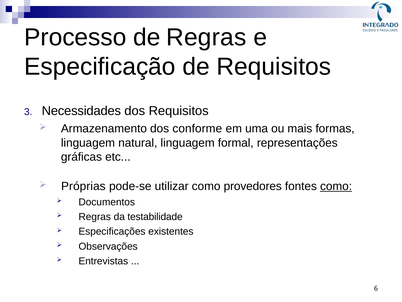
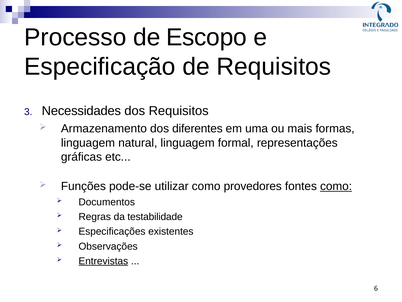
de Regras: Regras -> Escopo (206, 37)
conforme: conforme -> diferentes (197, 128)
Próprias: Próprias -> Funções (83, 186)
Entrevistas underline: none -> present (103, 261)
